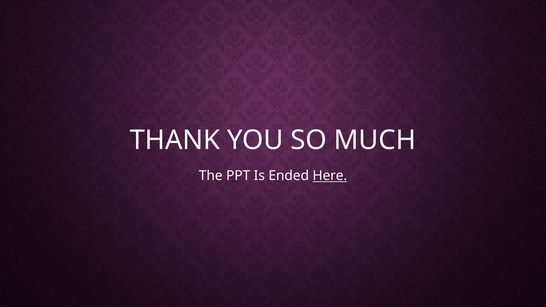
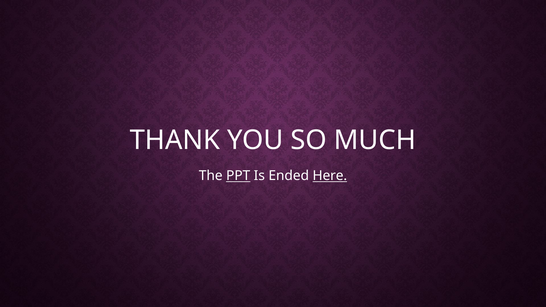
PPT underline: none -> present (238, 176)
